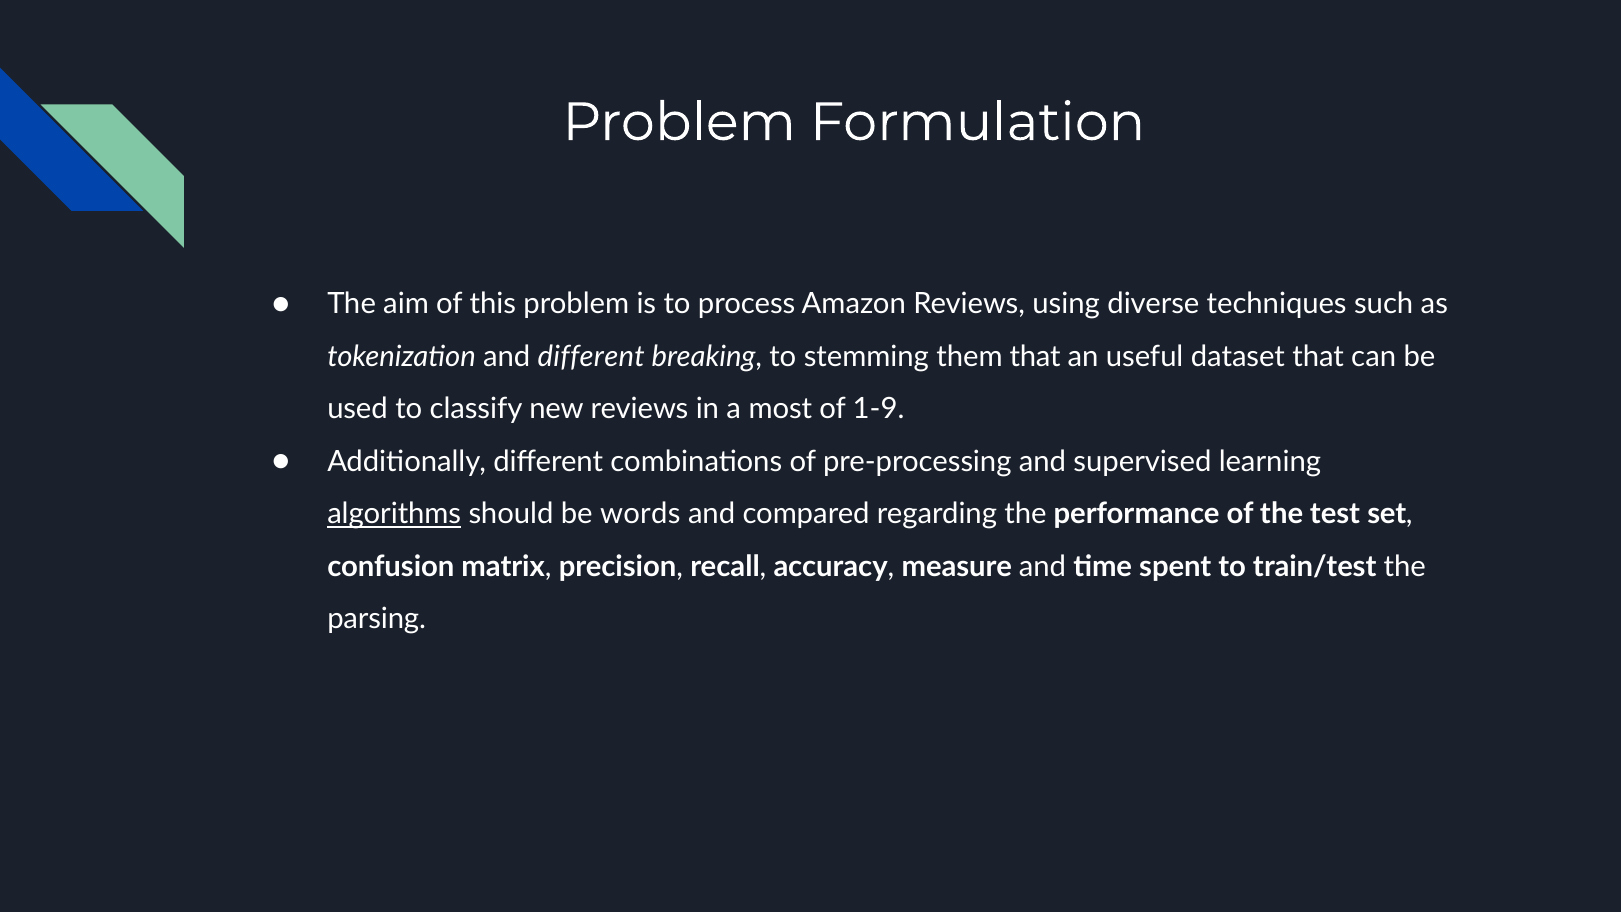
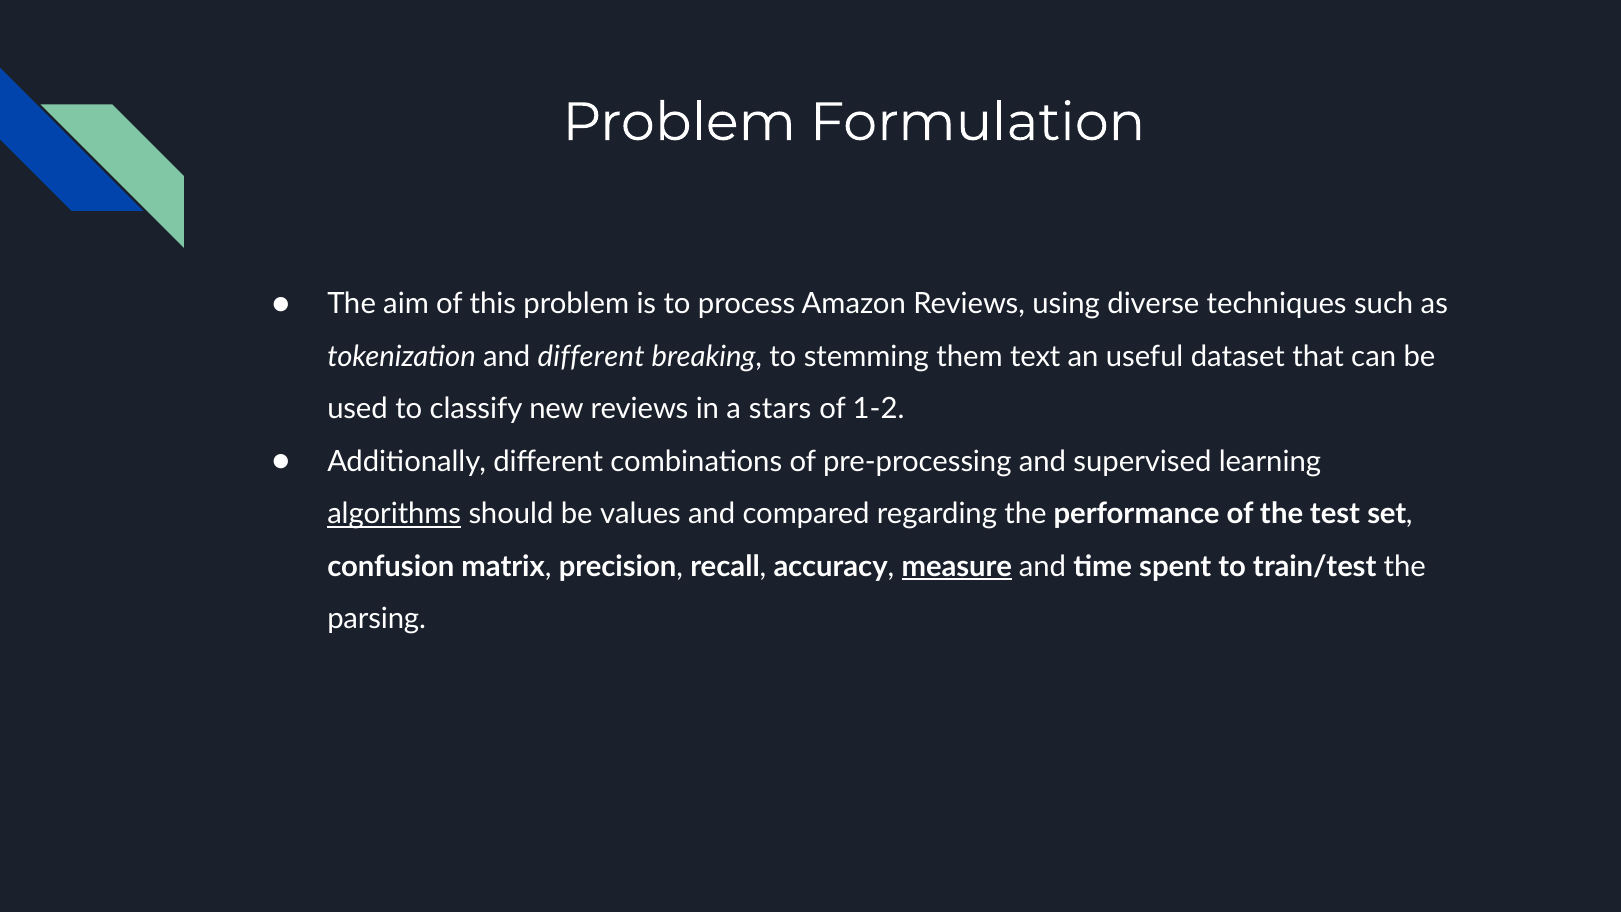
them that: that -> text (1035, 357)
most: most -> stars (780, 409)
1-9: 1-9 -> 1-2 (879, 409)
words: words -> values (640, 514)
measure underline: none -> present (957, 566)
